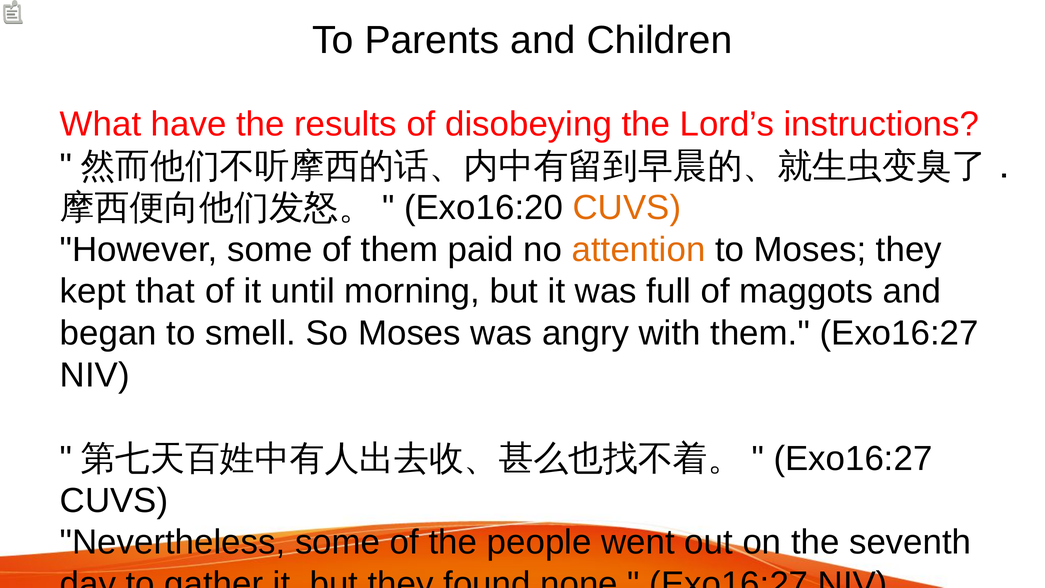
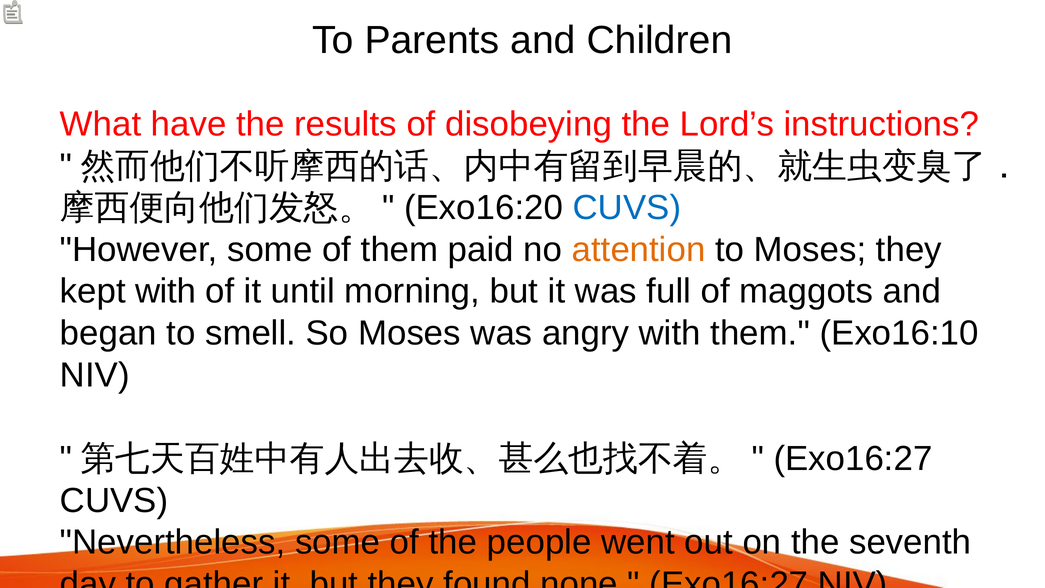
CUVS colour: orange -> blue (627, 208)
kept that: that -> with (166, 291)
them Exo16:27: Exo16:27 -> Exo16:10 (899, 333)
